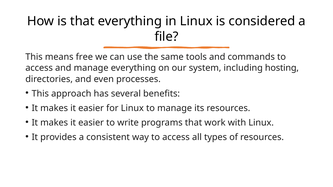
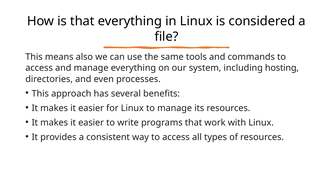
free: free -> also (84, 57)
